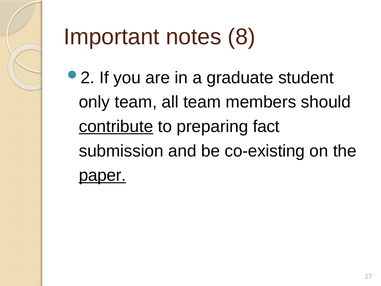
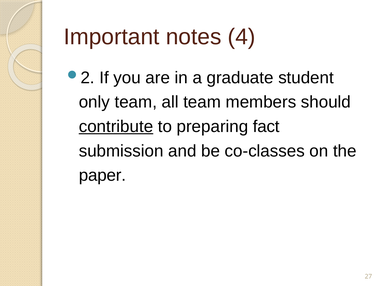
8: 8 -> 4 (242, 37)
co-existing: co-existing -> co-classes (265, 151)
paper underline: present -> none (102, 175)
